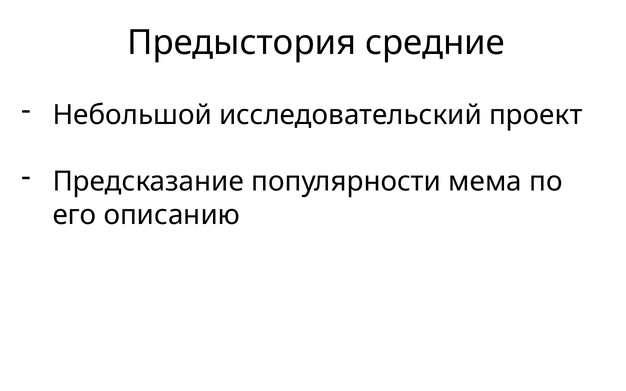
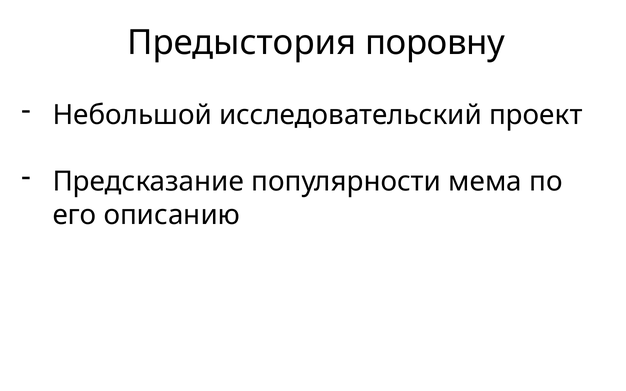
средние: средние -> поровну (435, 43)
